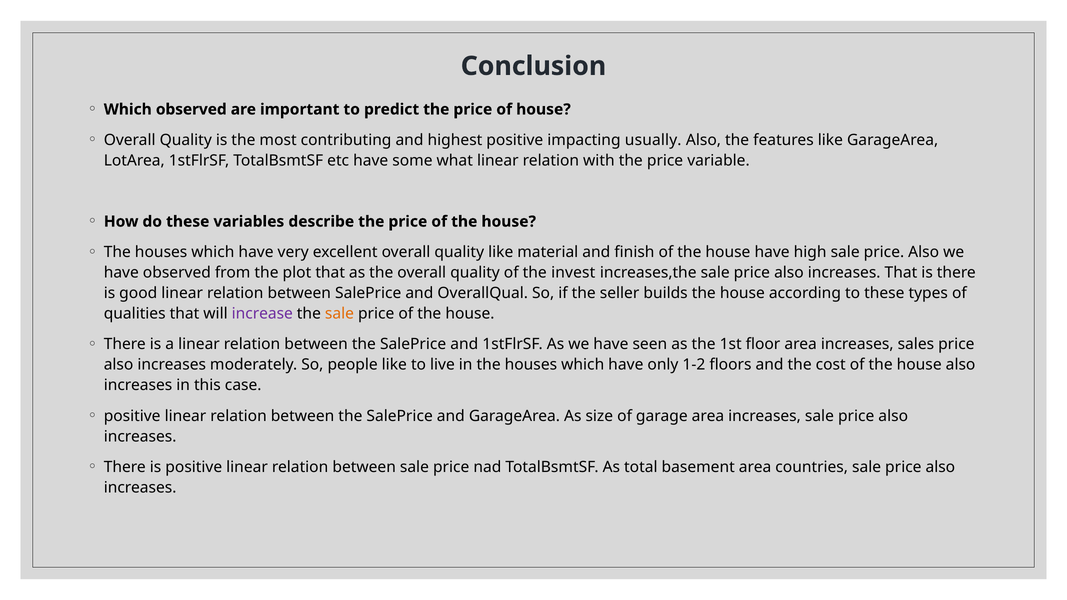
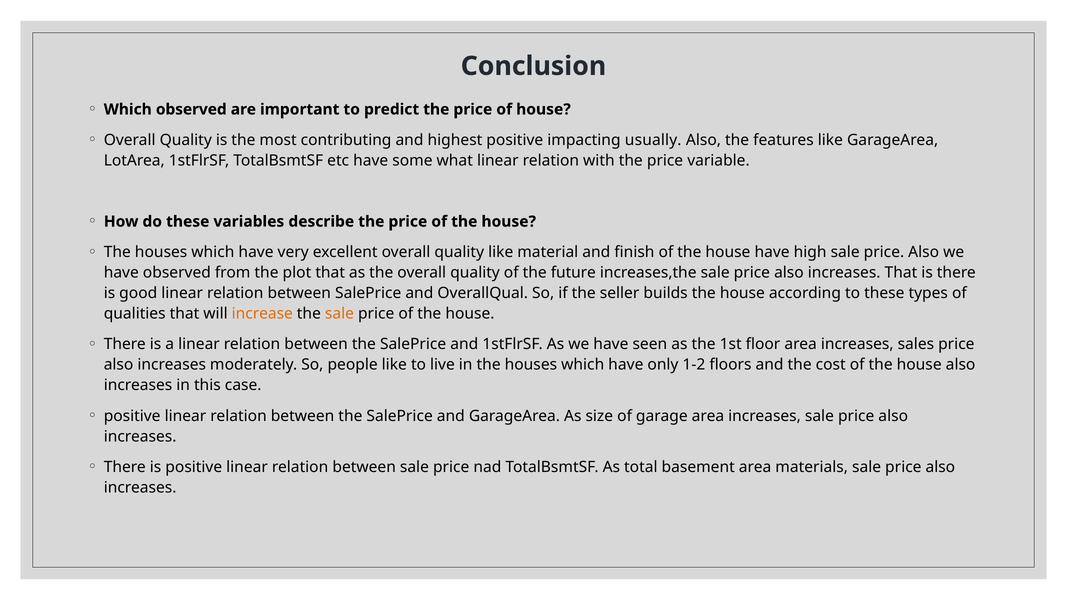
invest: invest -> future (573, 273)
increase colour: purple -> orange (262, 314)
countries: countries -> materials (812, 467)
